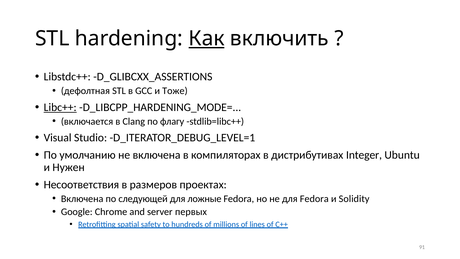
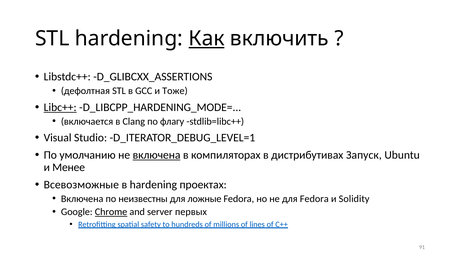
включена underline: none -> present (157, 155)
Integer: Integer -> Запуск (364, 155)
Нужен: Нужен -> Менее (69, 167)
Несоответствия: Несоответствия -> Всевозможные (81, 185)
в размеров: размеров -> hardening (153, 185)
следующей: следующей -> неизвестны (143, 199)
Chrome underline: none -> present (111, 212)
